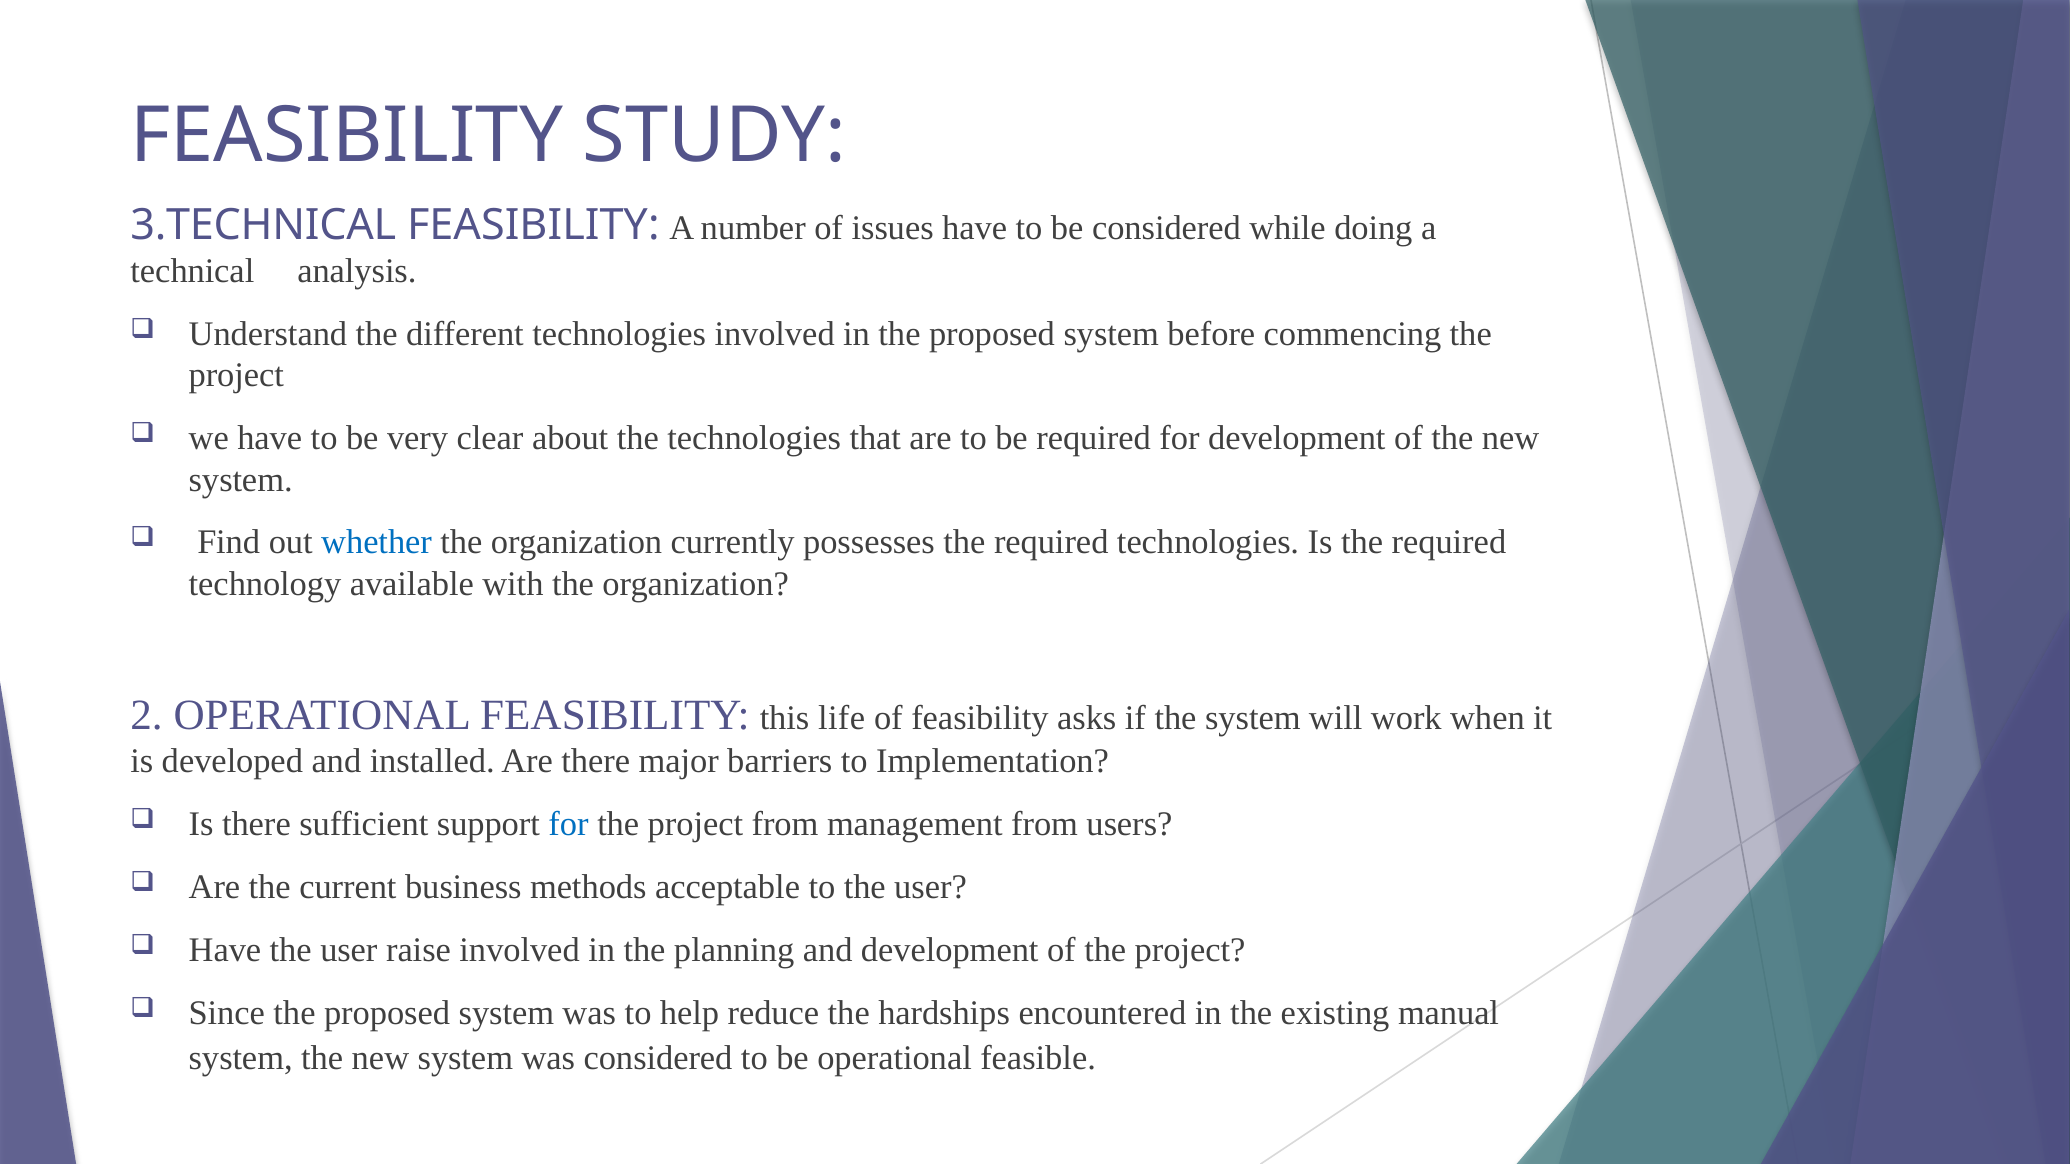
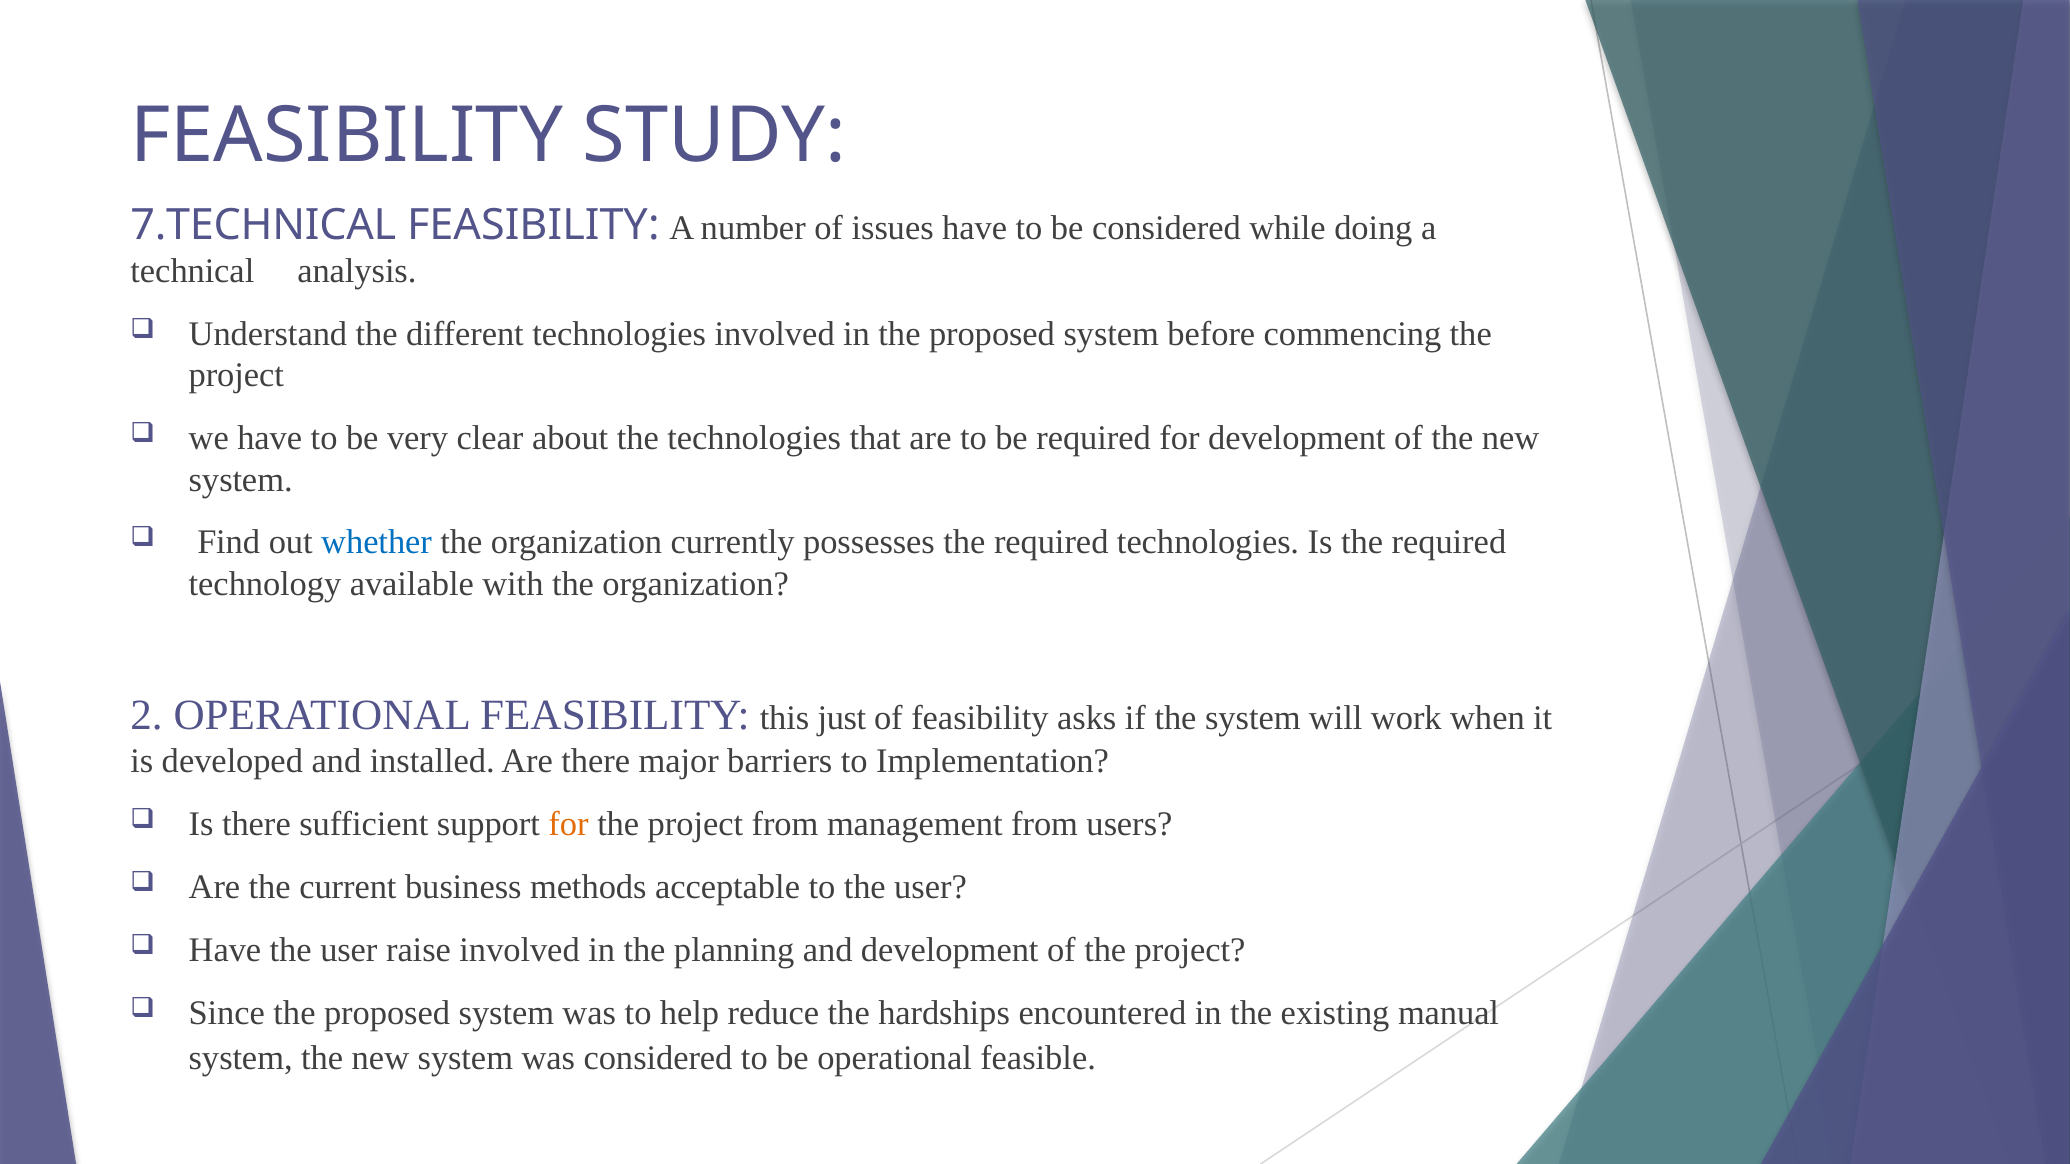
3.TECHNICAL: 3.TECHNICAL -> 7.TECHNICAL (263, 225)
life: life -> just (842, 719)
for colour: blue -> orange (569, 825)
